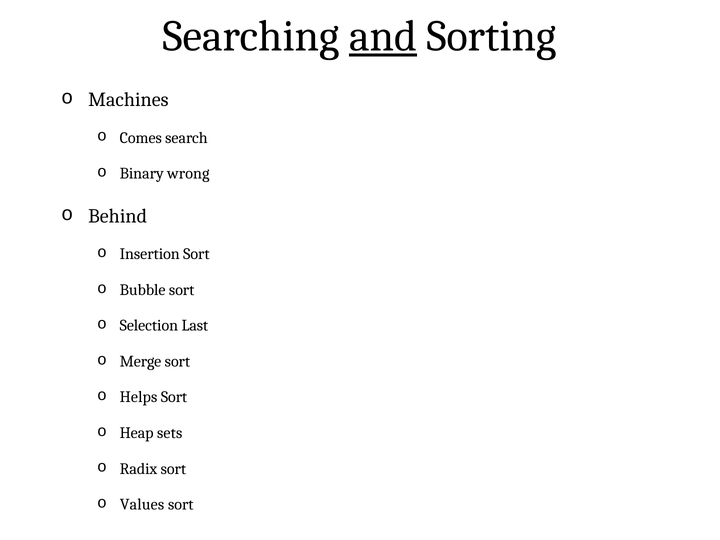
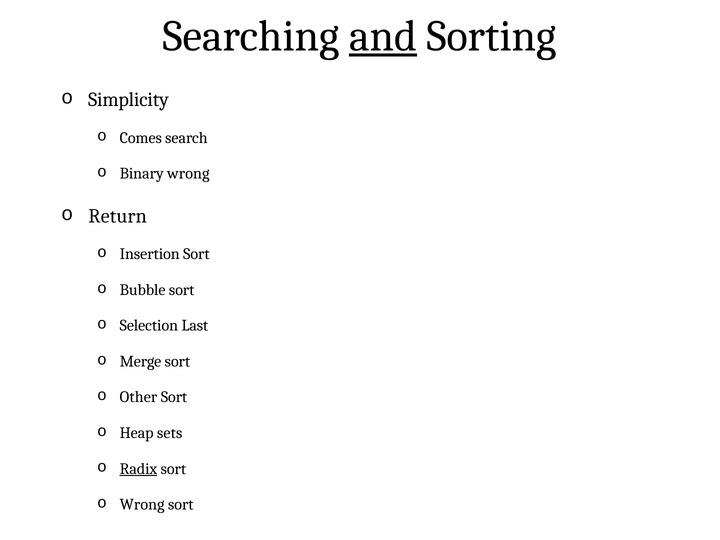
Machines: Machines -> Simplicity (128, 100)
Behind: Behind -> Return (118, 216)
Helps: Helps -> Other (138, 397)
Radix underline: none -> present (138, 469)
Values: Values -> Wrong (142, 505)
